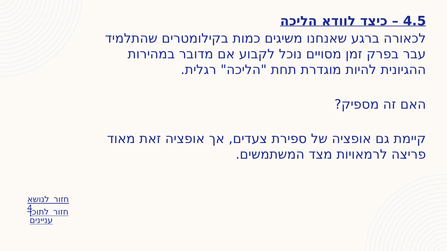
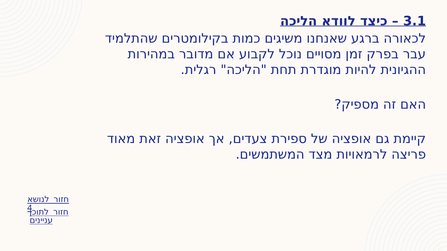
4.5: 4.5 -> 3.1 (415, 21)
